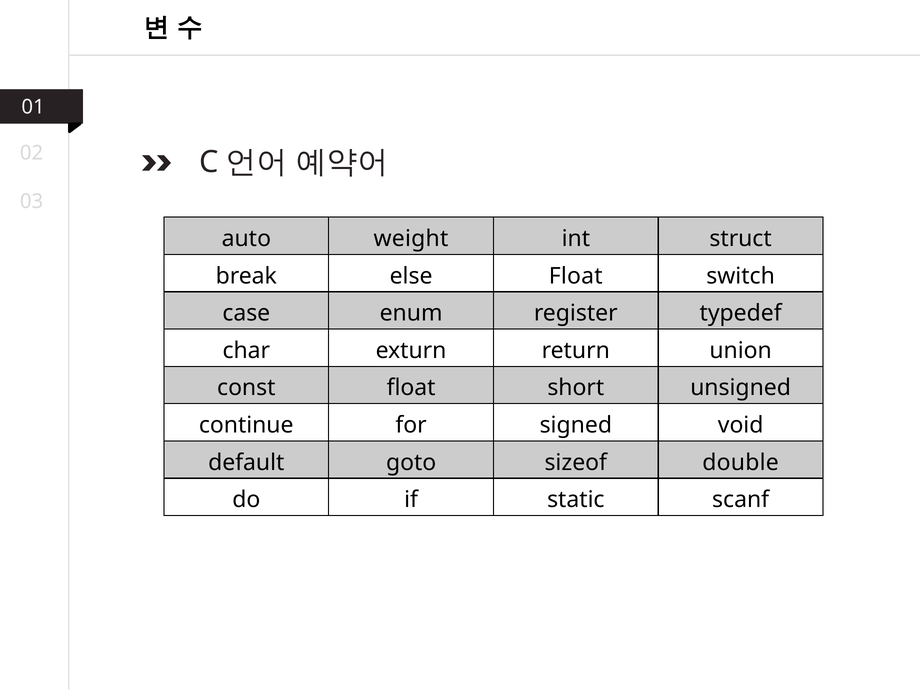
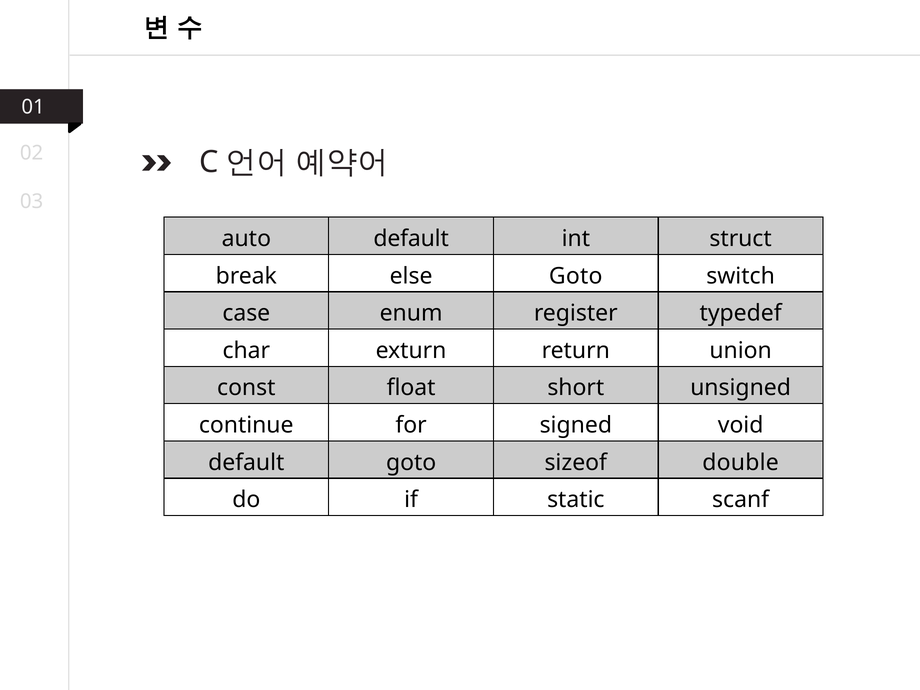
auto weight: weight -> default (411, 239)
else Float: Float -> Goto (576, 276)
